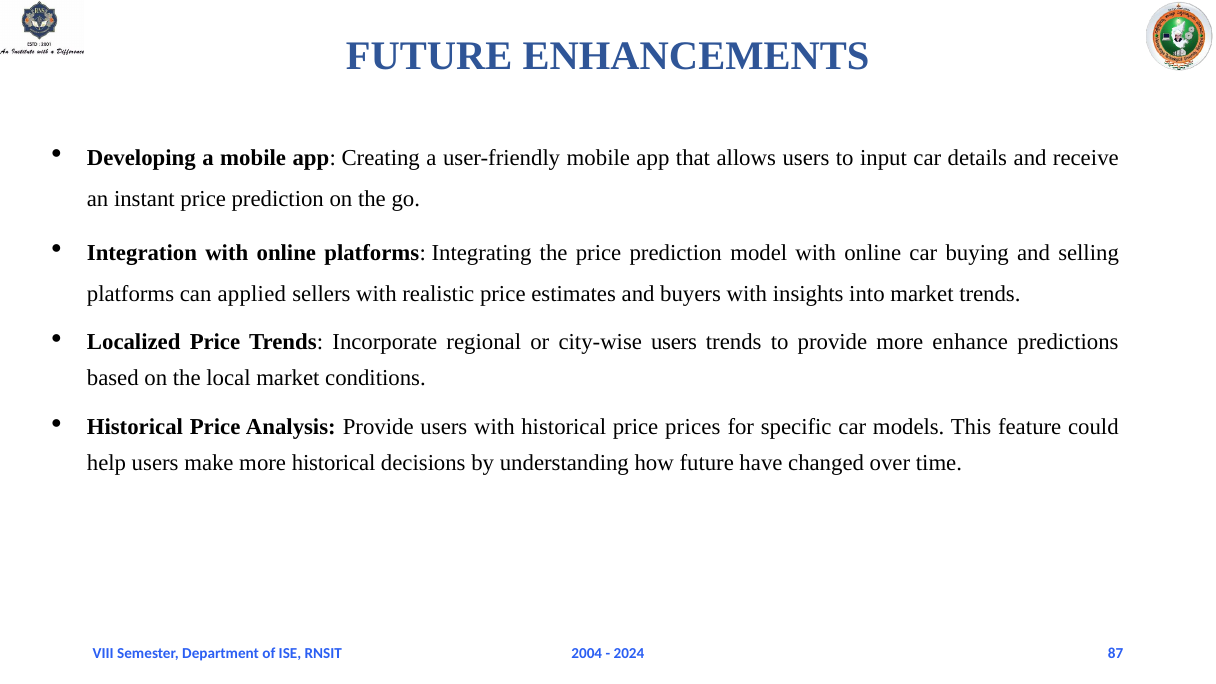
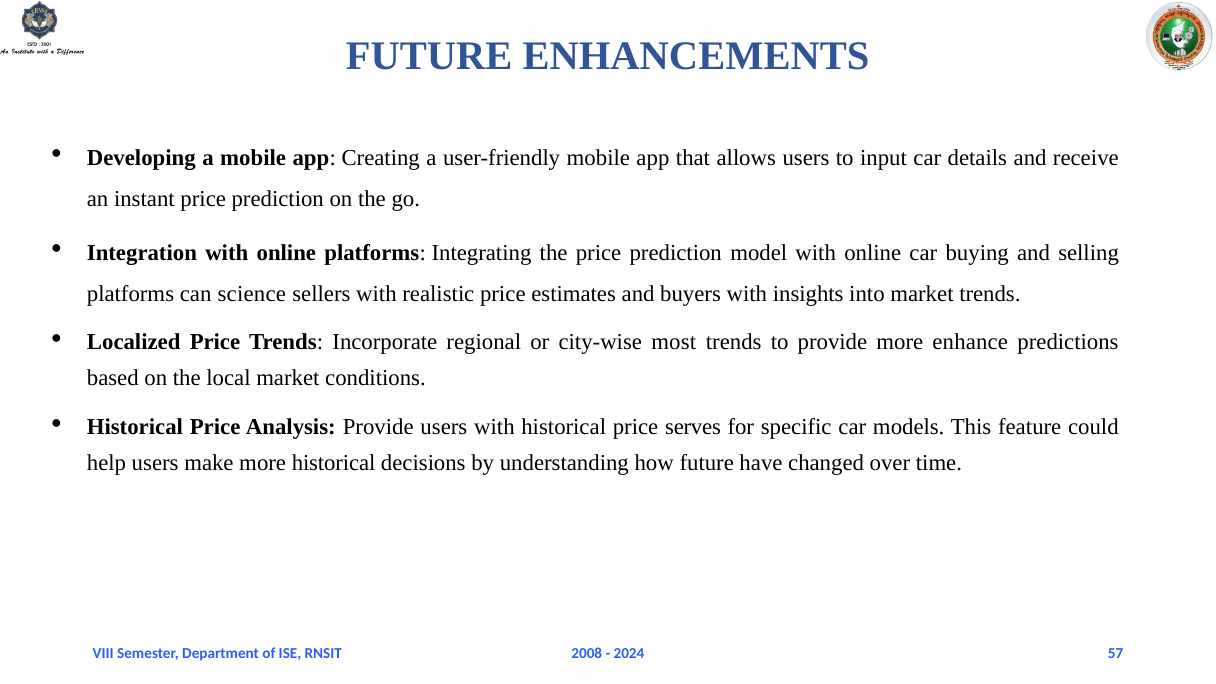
applied: applied -> science (252, 294)
city-wise users: users -> most (674, 342)
prices: prices -> serves (693, 427)
2004: 2004 -> 2008 (587, 653)
87: 87 -> 57 (1116, 653)
